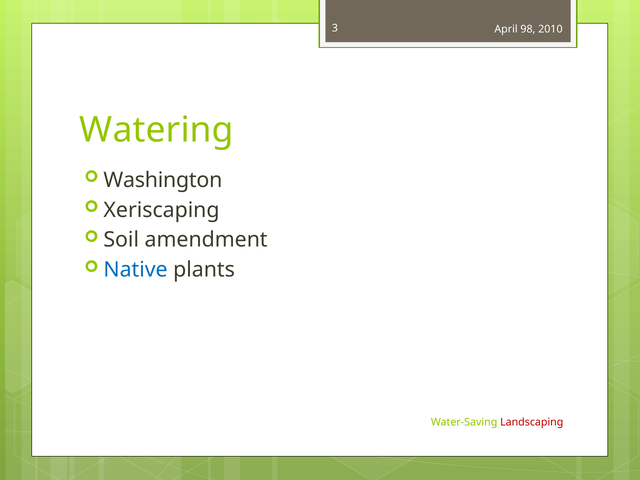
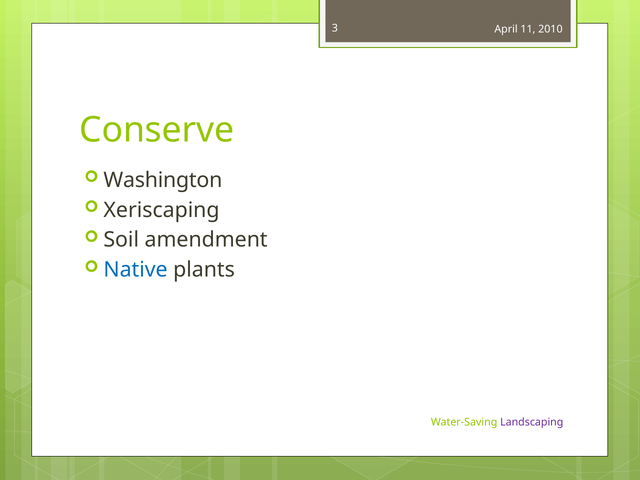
98: 98 -> 11 (528, 29)
Watering: Watering -> Conserve (157, 130)
Landscaping colour: red -> purple (532, 422)
